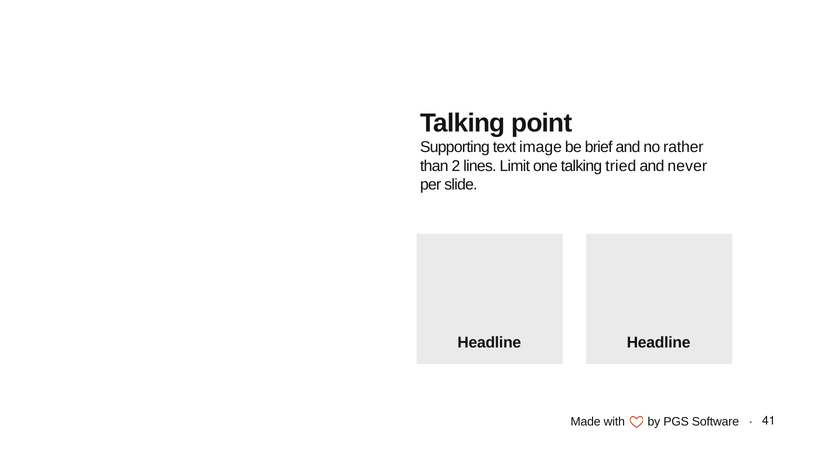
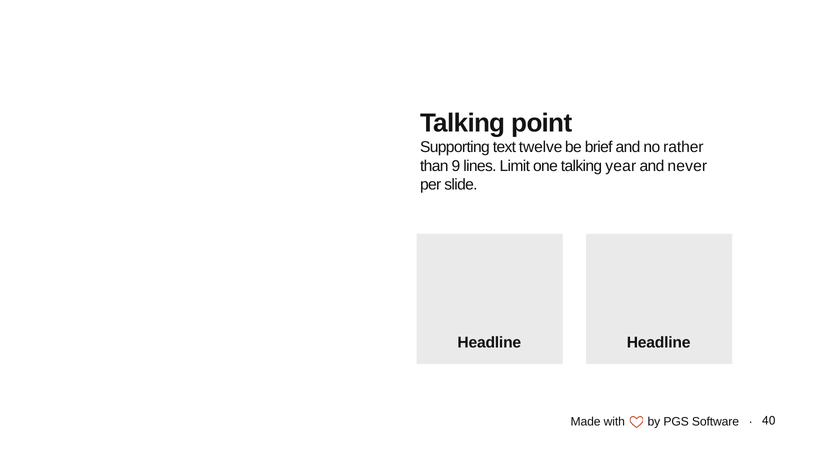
image: image -> twelve (541, 147)
2: 2 -> 9 (456, 166)
tried: tried -> year (621, 166)
41: 41 -> 40 (769, 421)
